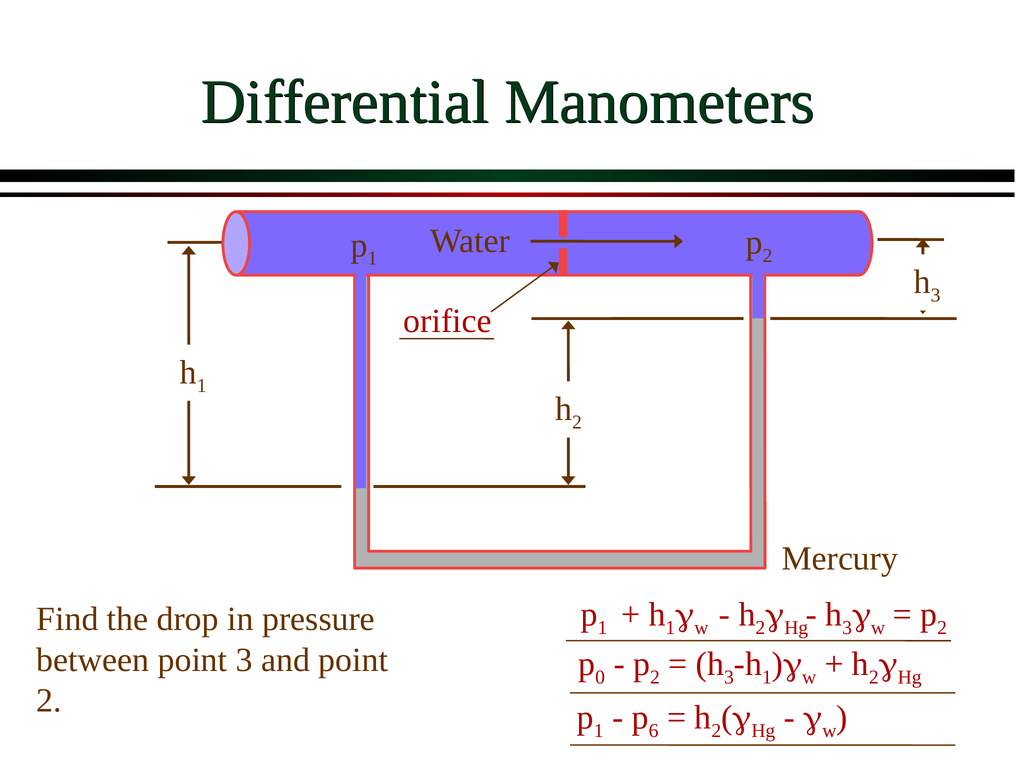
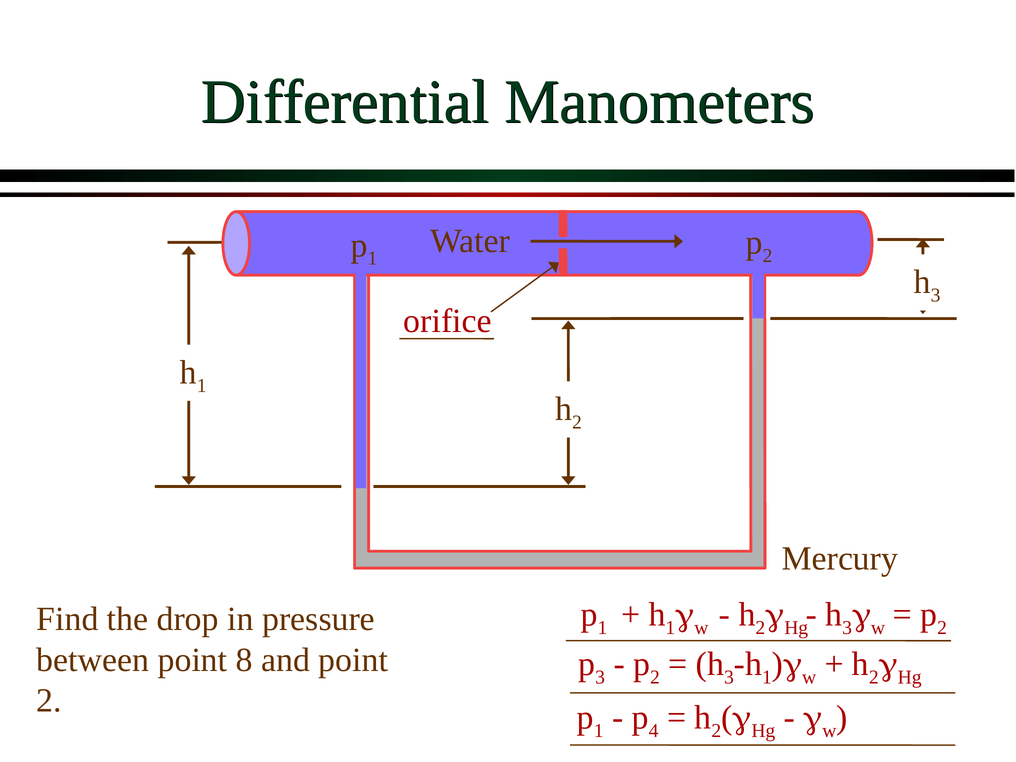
point 3: 3 -> 8 (244, 660)
0: 0 -> 3 (600, 677)
6: 6 -> 4 (654, 731)
